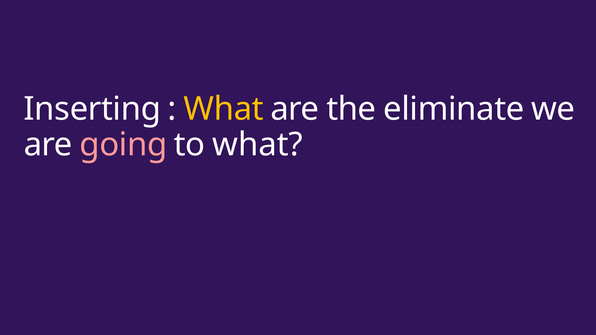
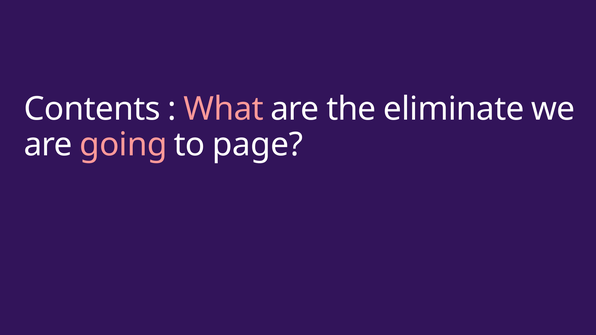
Inserting: Inserting -> Contents (92, 109)
What colour: yellow -> pink (224, 109)
to what: what -> page (258, 145)
